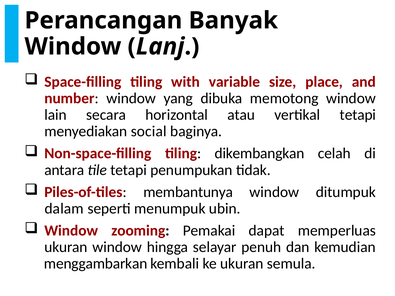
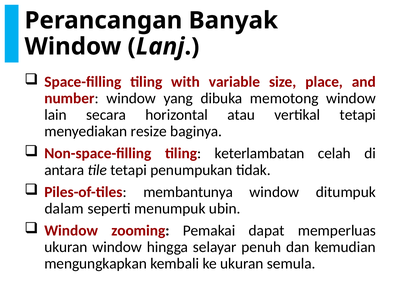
social: social -> resize (149, 132)
dikembangkan: dikembangkan -> keterlambatan (260, 154)
menggambarkan: menggambarkan -> mengungkapkan (96, 264)
